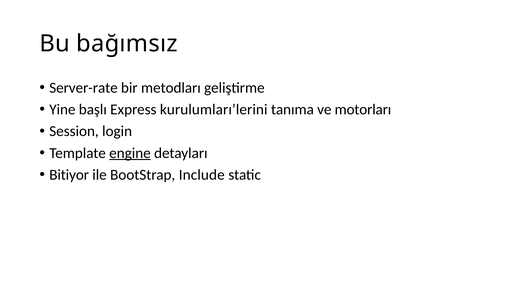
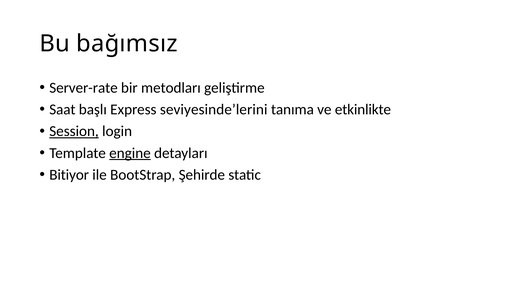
Yine: Yine -> Saat (62, 110)
kurulumları’lerini: kurulumları’lerini -> seviyesinde’lerini (214, 110)
motorları: motorları -> etkinlikte (363, 110)
Session underline: none -> present (74, 131)
Include: Include -> Şehirde (202, 175)
